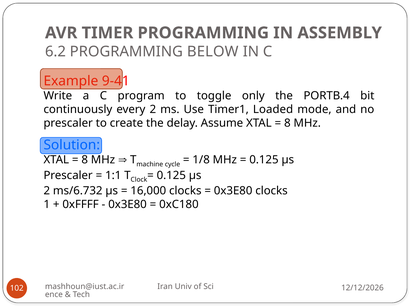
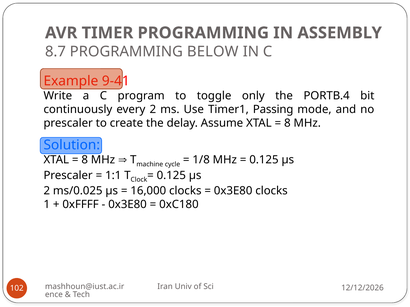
6.2: 6.2 -> 8.7 (55, 52)
Loaded: Loaded -> Passing (273, 110)
ms/6.732: ms/6.732 -> ms/0.025 (78, 191)
